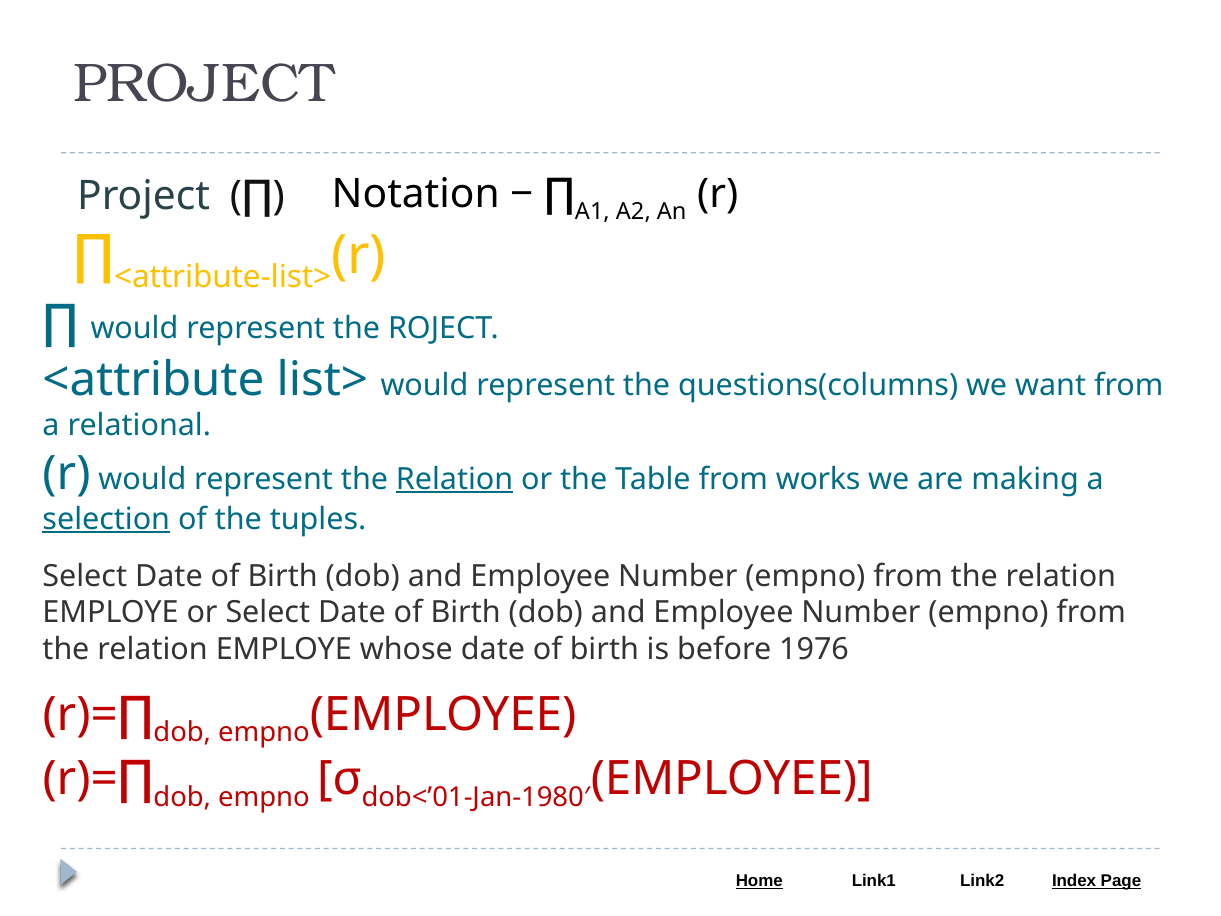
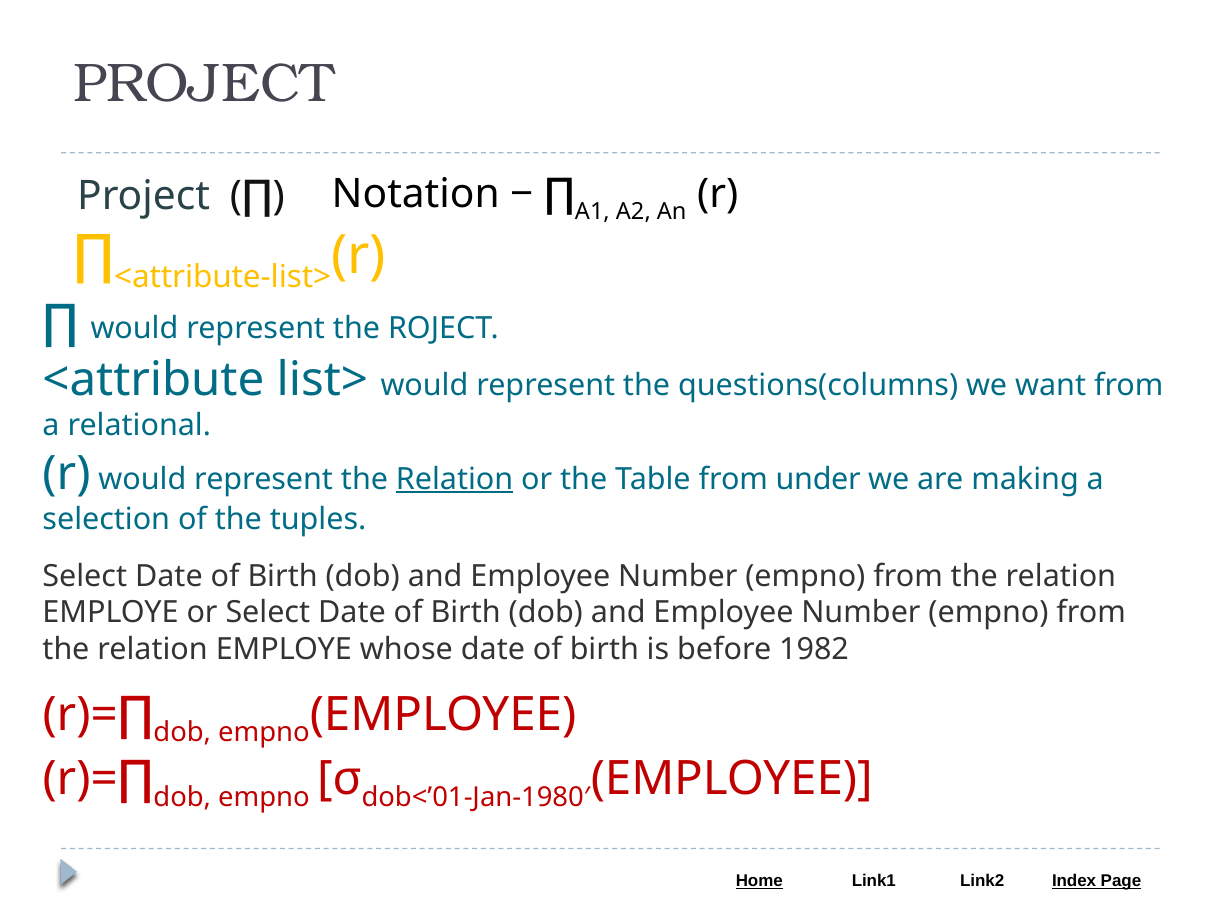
works: works -> under (818, 479)
selection underline: present -> none (106, 519)
1976: 1976 -> 1982 (814, 649)
